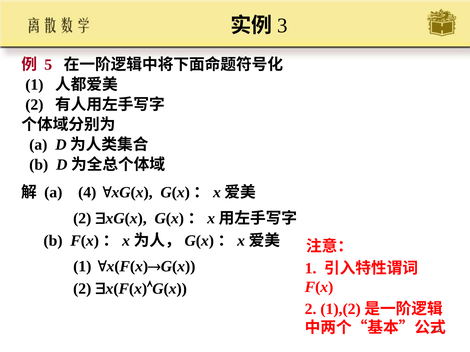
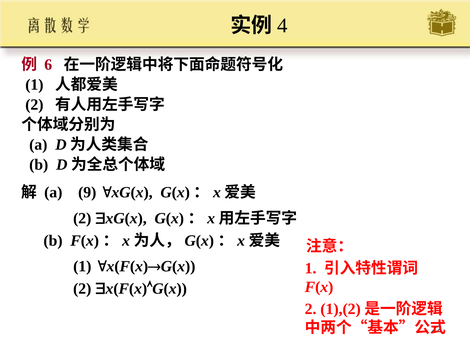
3: 3 -> 4 (283, 26)
5: 5 -> 6 (48, 65)
4: 4 -> 9 (87, 193)
